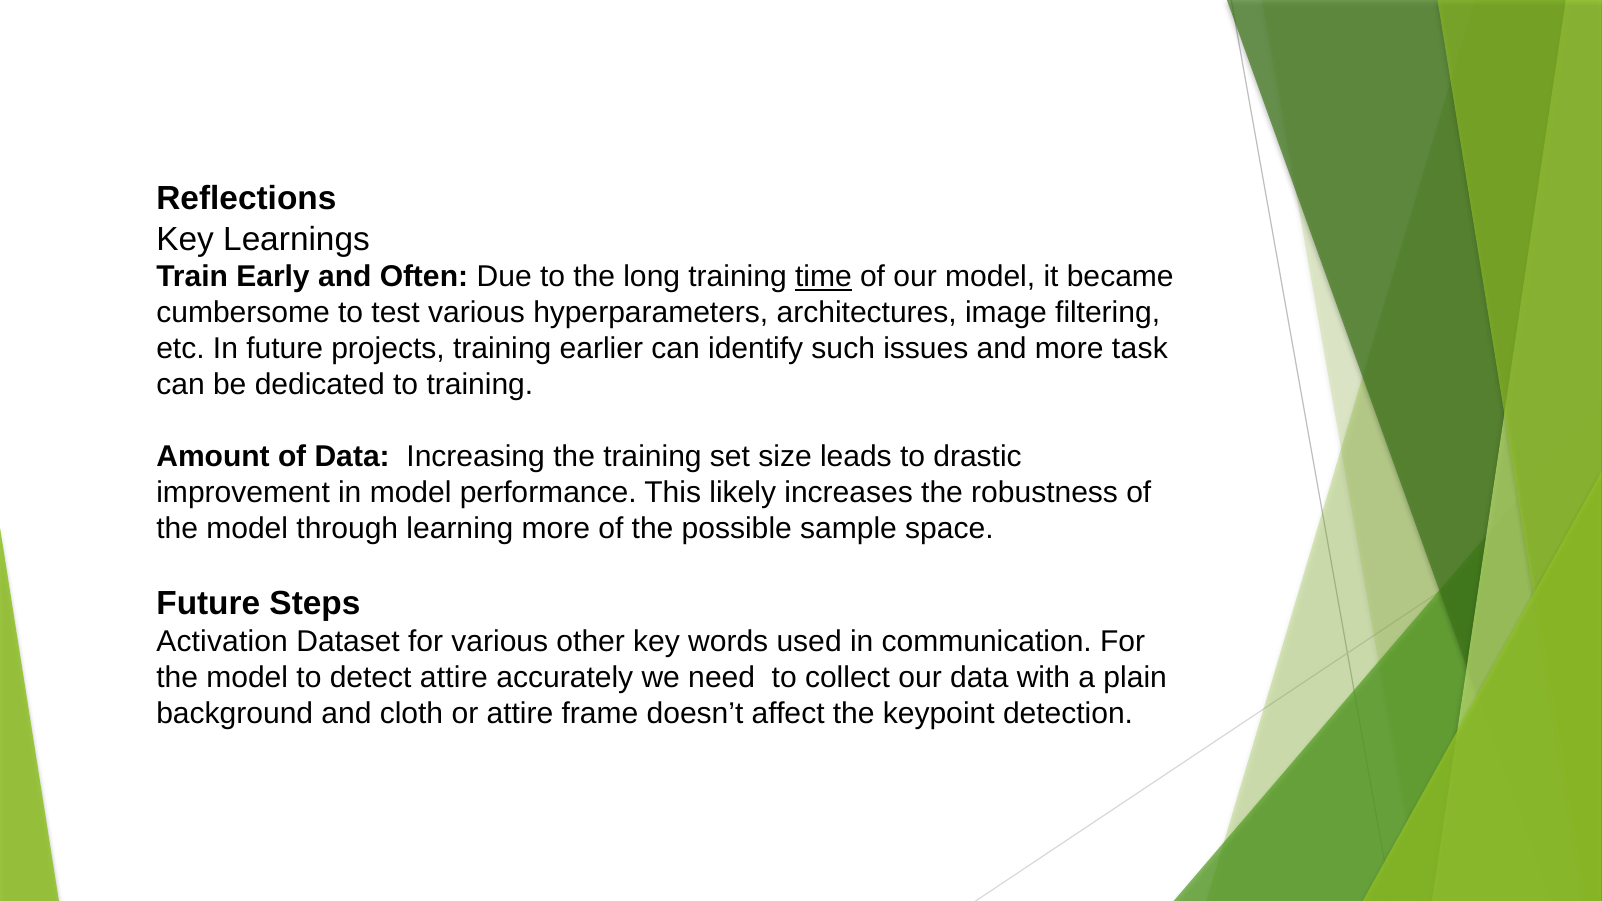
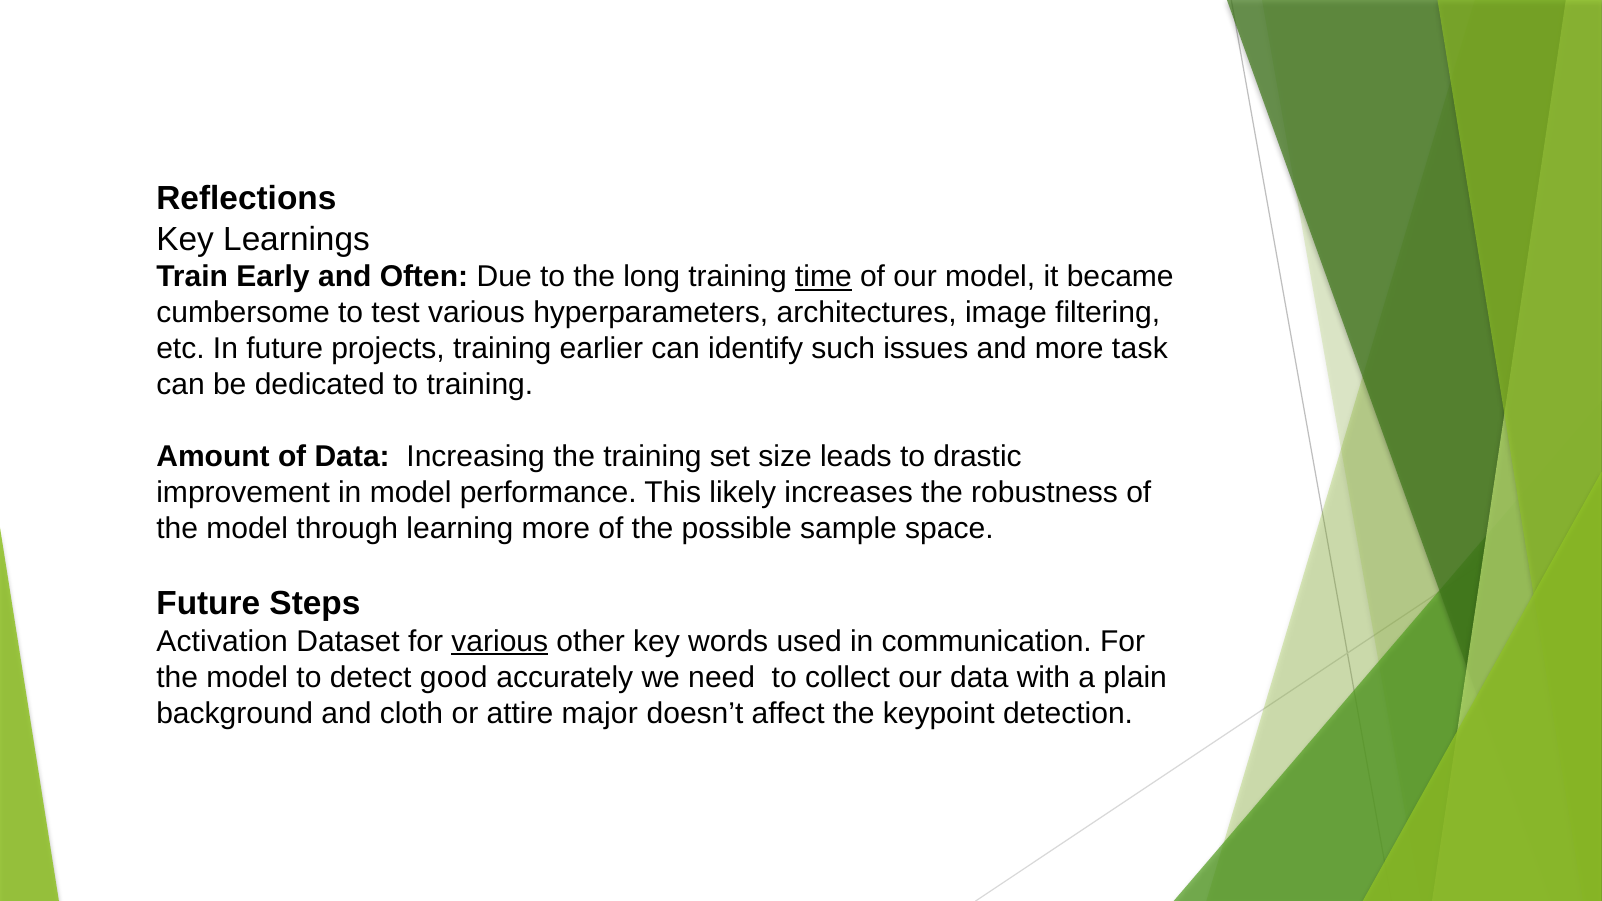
various underline: none -> present (500, 641)
detect attire: attire -> good (454, 677)
frame: frame -> major (600, 713)
